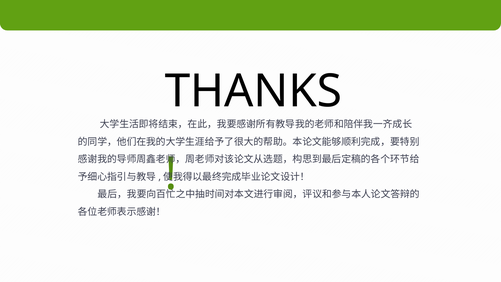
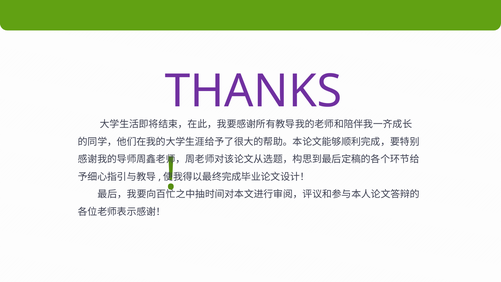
THANKS colour: black -> purple (253, 91)
